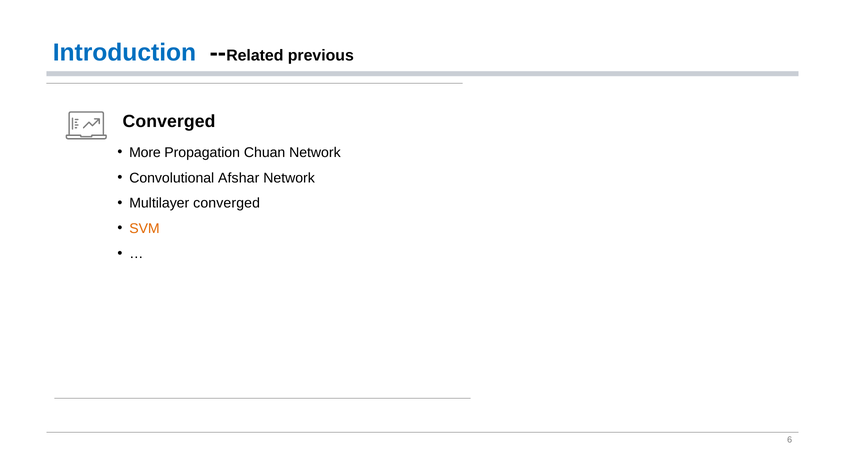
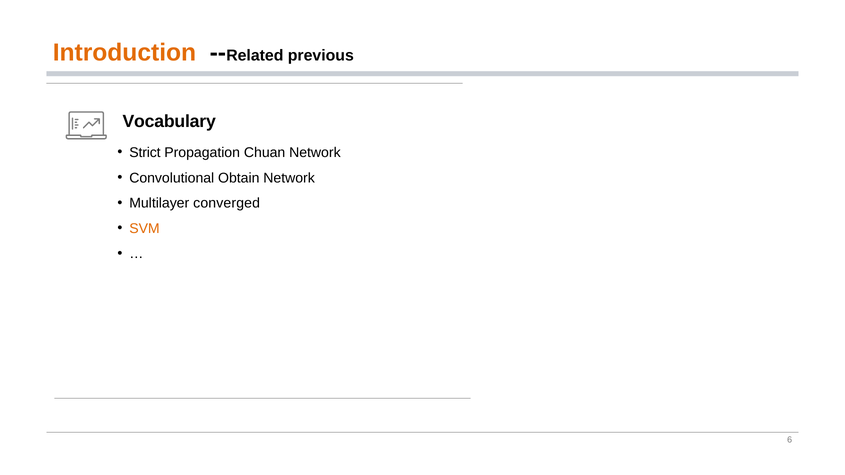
Introduction colour: blue -> orange (124, 53)
Converged: Converged -> Vocabulary (169, 122)
More: More -> Strict (145, 153)
Afshar: Afshar -> Obtain (239, 178)
